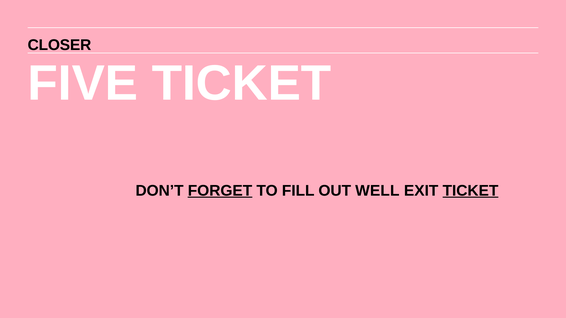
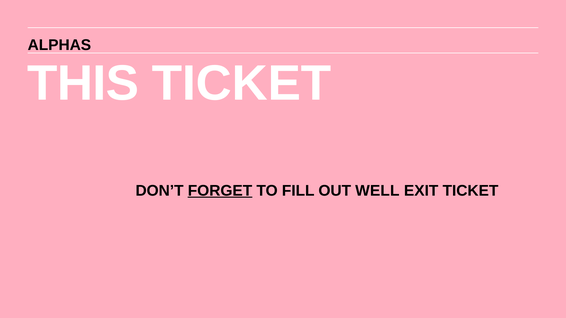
CLOSER: CLOSER -> ALPHAS (59, 45)
FIVE: FIVE -> THIS (83, 84)
TICKET underline: present -> none (470, 190)
